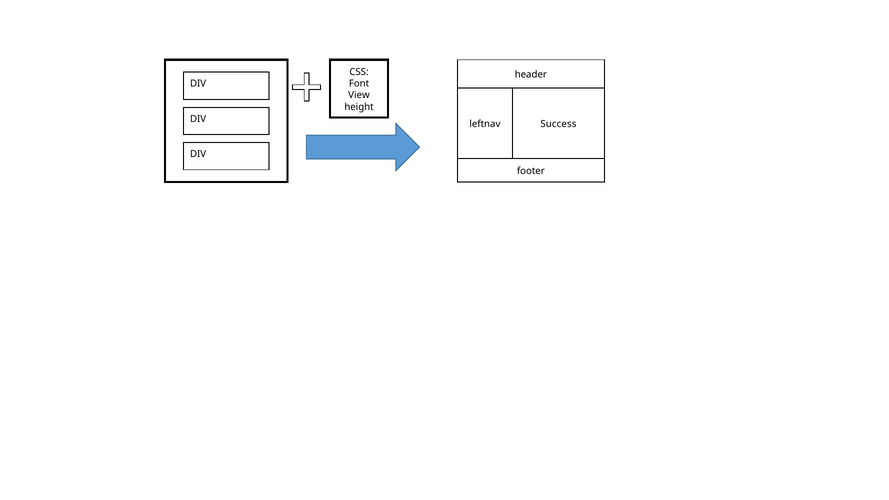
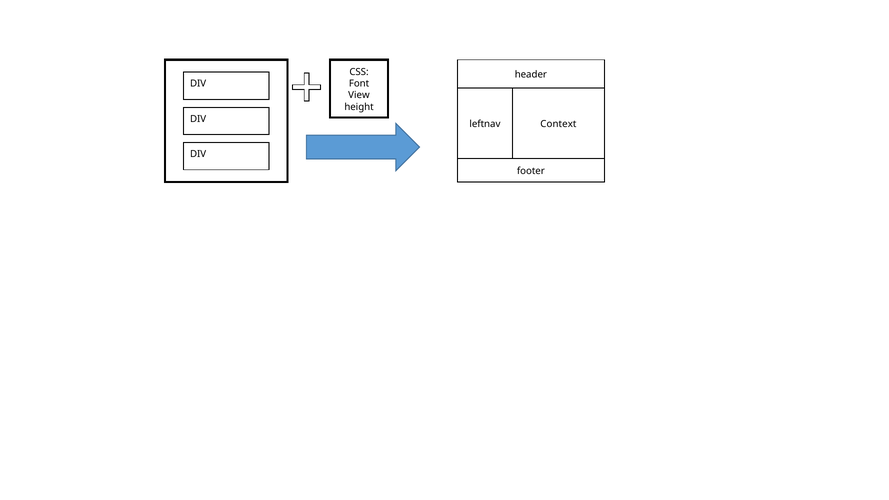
Success: Success -> Context (558, 124)
